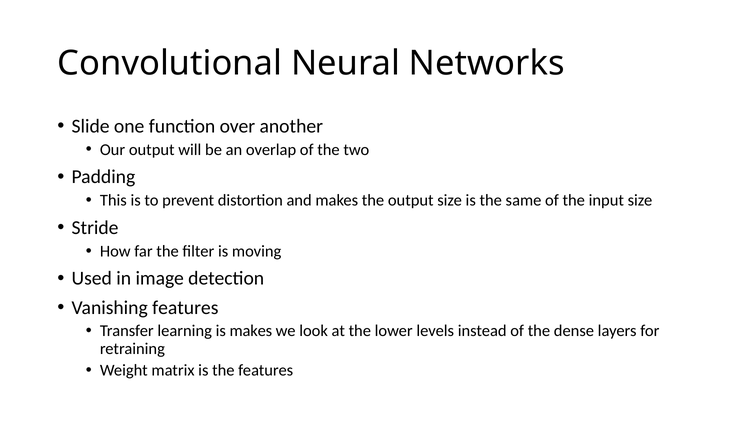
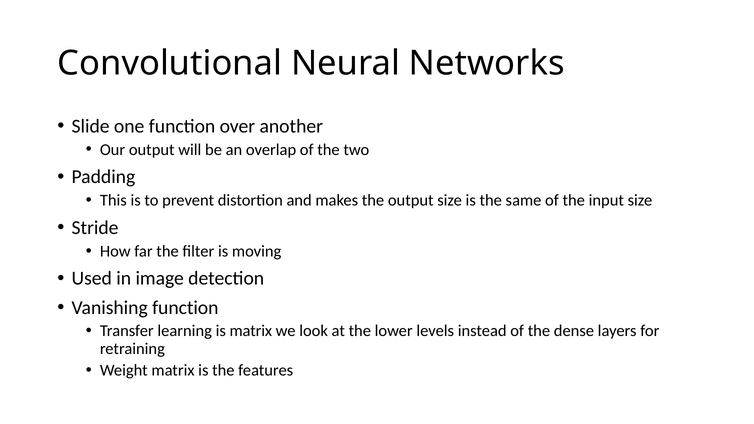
Vanishing features: features -> function (185, 308)
is makes: makes -> matrix (251, 331)
